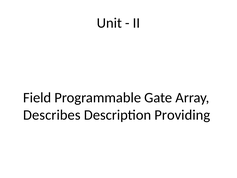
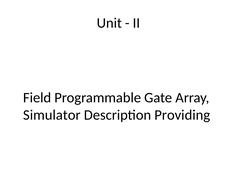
Describes: Describes -> Simulator (52, 115)
